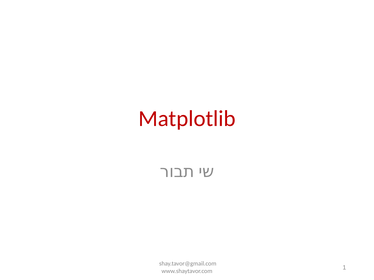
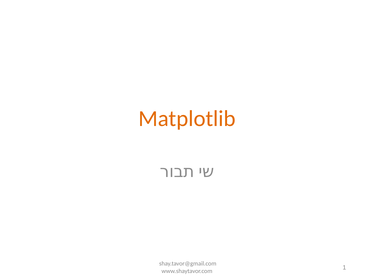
Matplotlib colour: red -> orange (187, 119)
